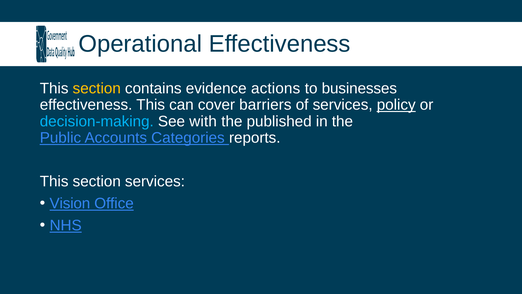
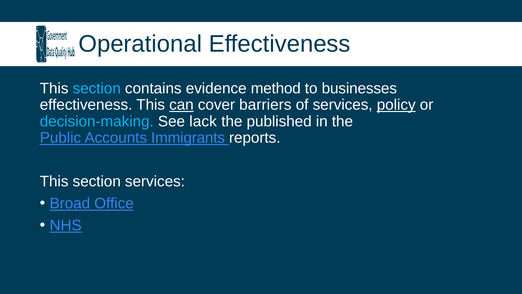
section colour: yellow -> light blue (97, 88)
actions: actions -> method (276, 88)
can underline: none -> present (181, 105)
with: with -> lack (203, 121)
Categories: Categories -> Immigrants (188, 138)
Vision: Vision -> Broad (70, 203)
